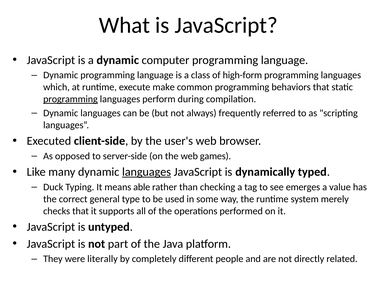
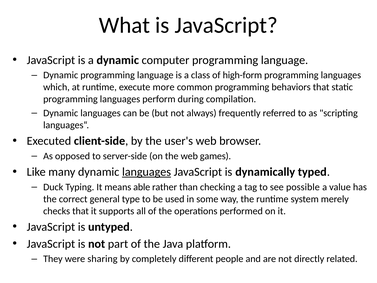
make: make -> more (164, 87)
programming underline: present -> none (70, 99)
emerges: emerges -> possible (303, 187)
literally: literally -> sharing (102, 259)
